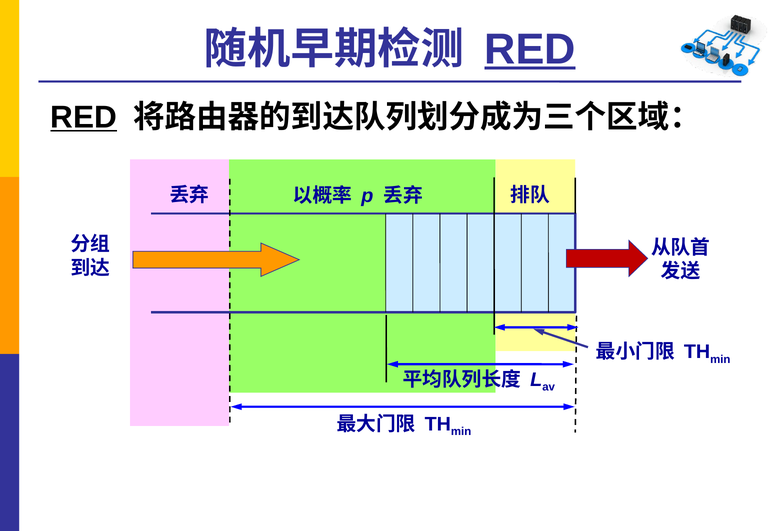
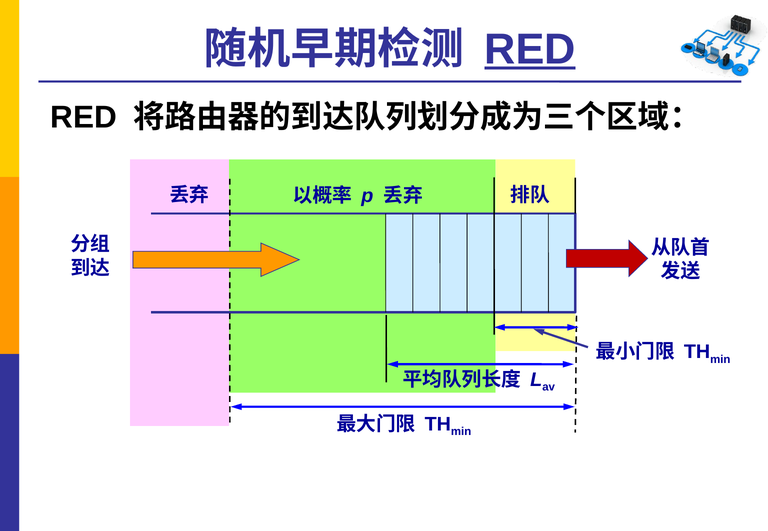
RED underline: present -> none (84, 117)
